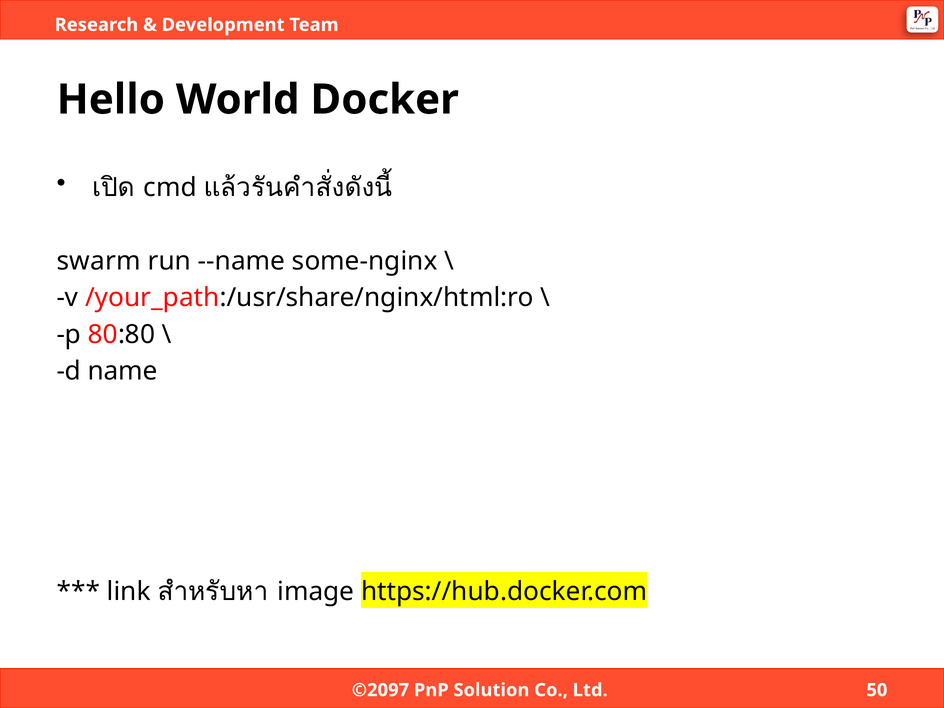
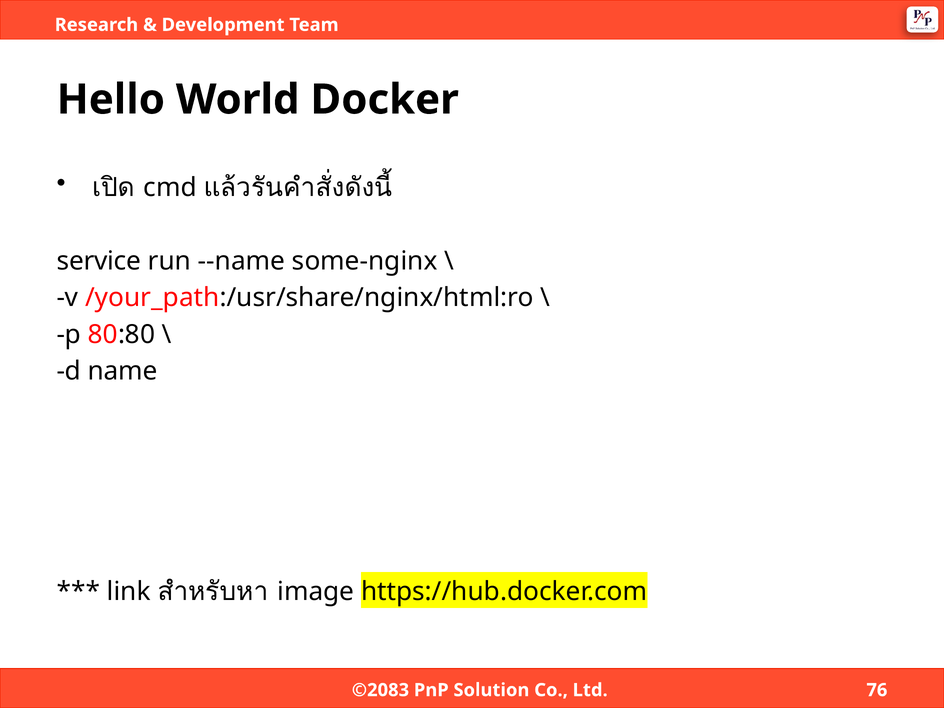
swarm: swarm -> service (99, 261)
©2097: ©2097 -> ©2083 (380, 690)
50: 50 -> 76 (877, 690)
